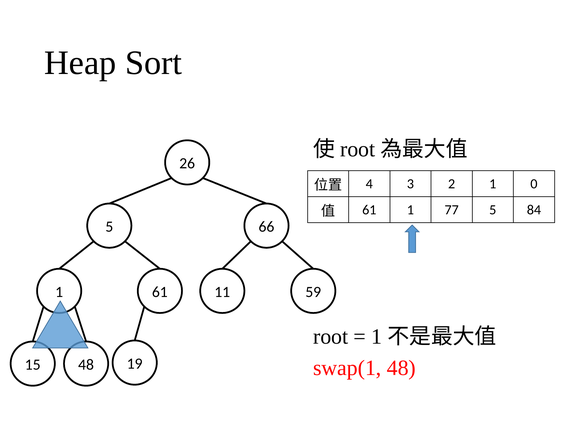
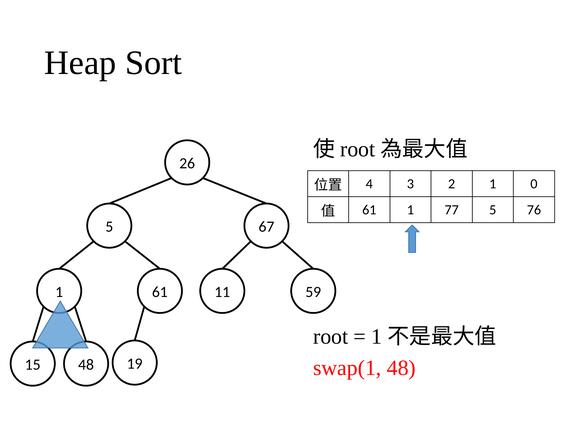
84: 84 -> 76 (534, 210)
66: 66 -> 67 (266, 227)
